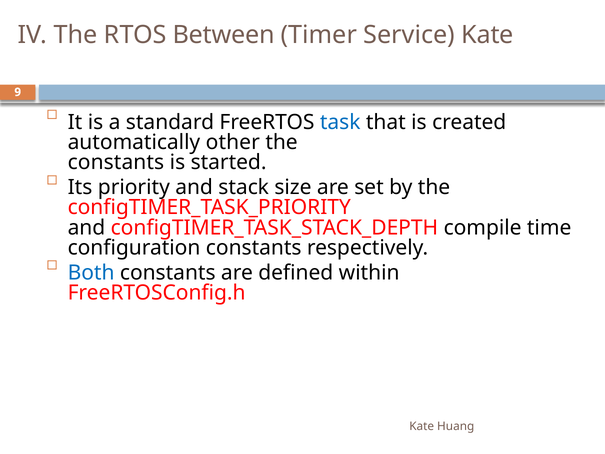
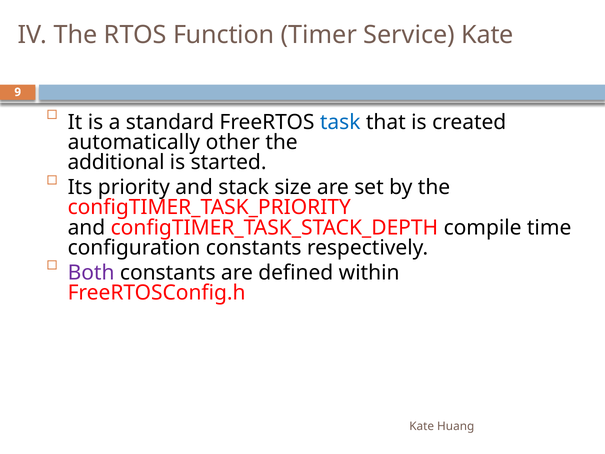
Between: Between -> Function (224, 35)
constants: constants -> additional (116, 162)
Both colour: blue -> purple (91, 273)
